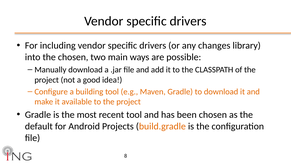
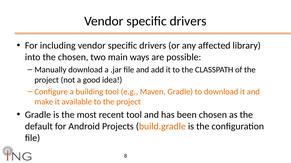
changes: changes -> affected (214, 46)
